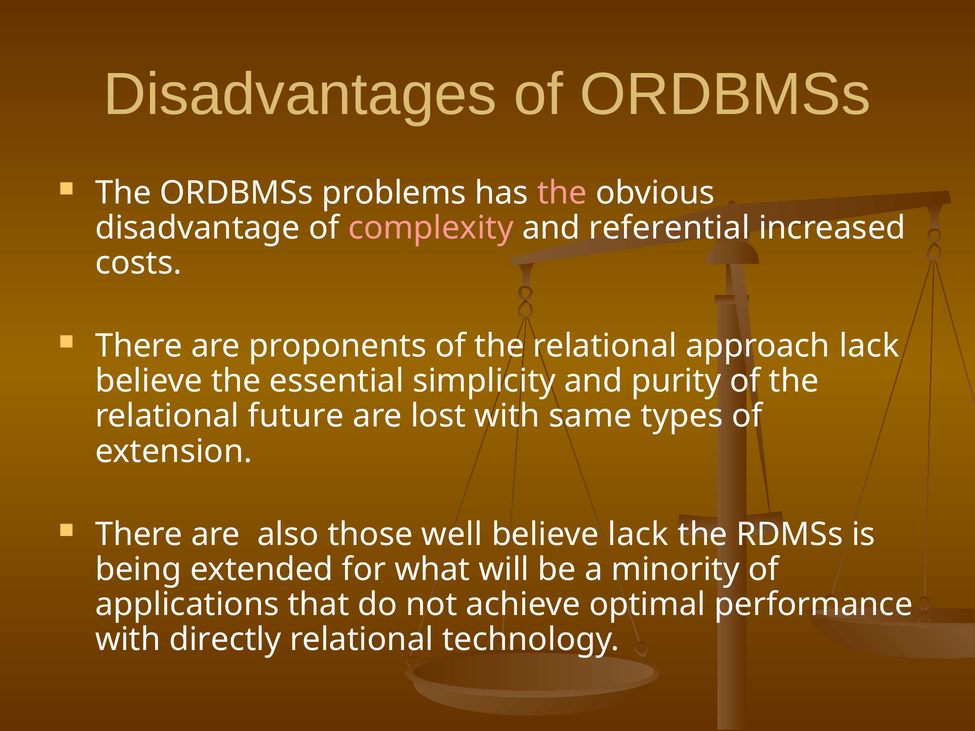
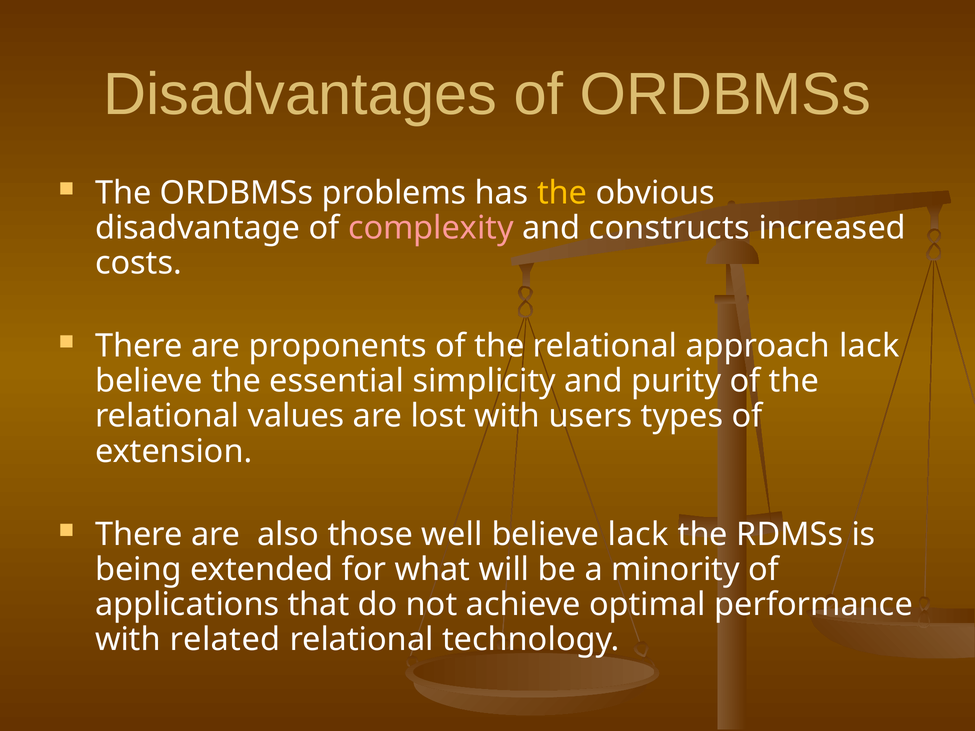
the colour: pink -> yellow (562, 193)
referential: referential -> constructs (669, 228)
future: future -> values (296, 416)
same: same -> users (590, 416)
directly: directly -> related (225, 640)
